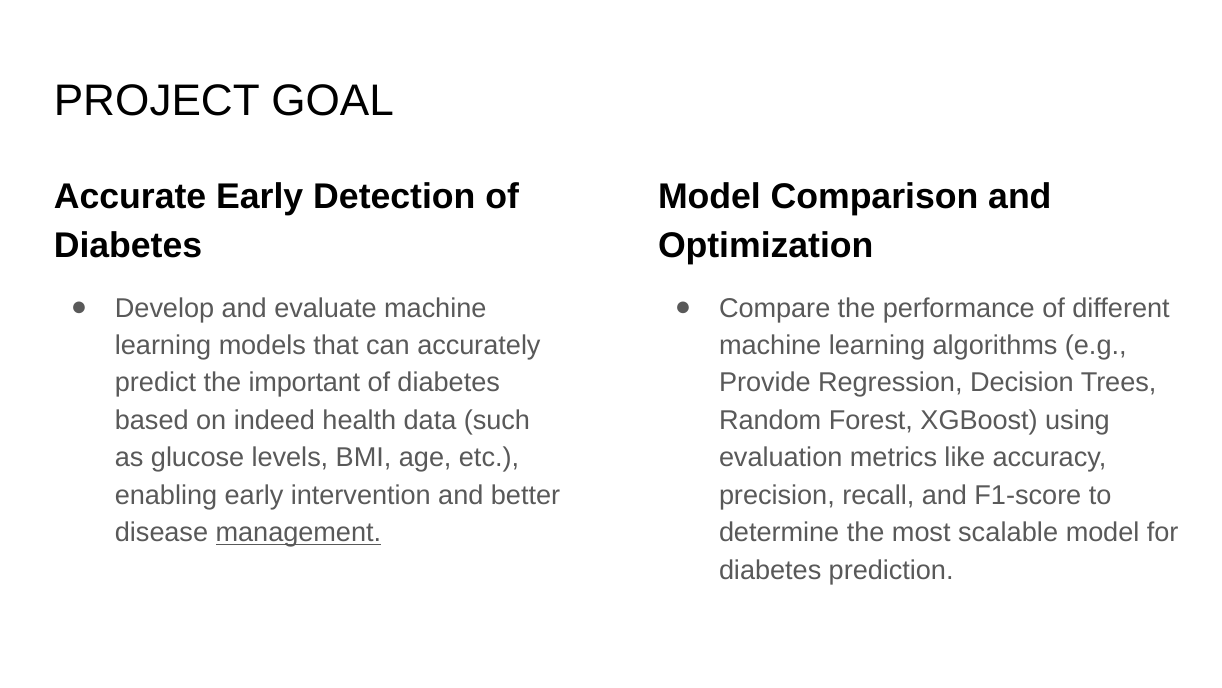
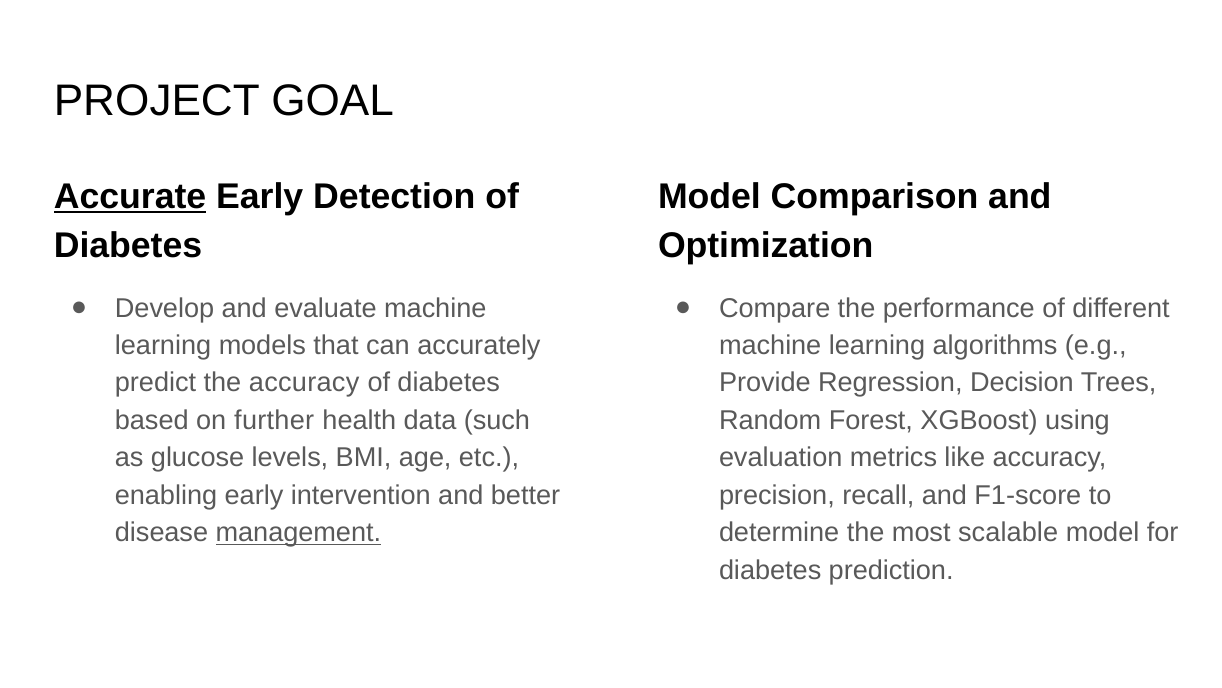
Accurate underline: none -> present (130, 197)
the important: important -> accuracy (304, 383)
indeed: indeed -> further (274, 420)
